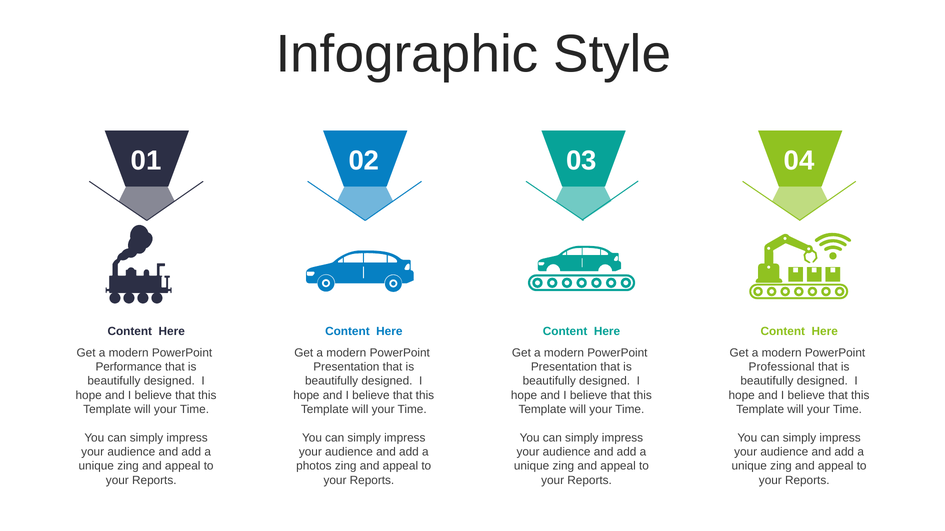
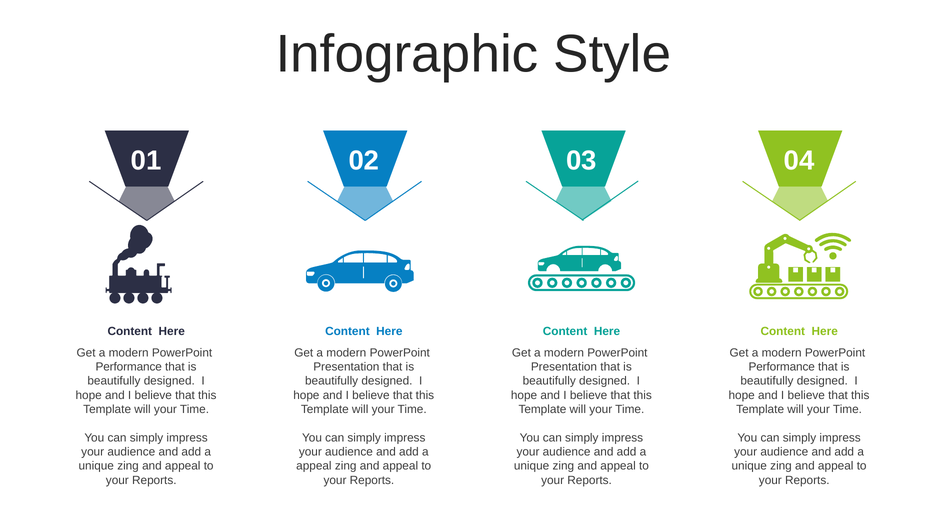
Professional: Professional -> Performance (782, 367)
photos: photos -> appeal (314, 467)
